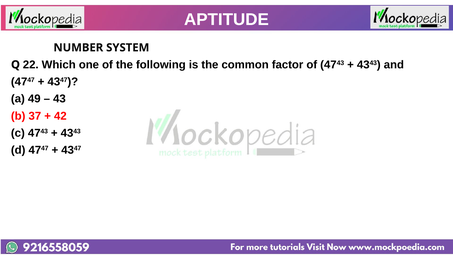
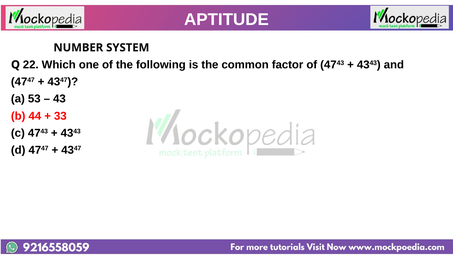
49: 49 -> 53 (34, 99)
37: 37 -> 44 (35, 116)
42: 42 -> 33 (60, 116)
